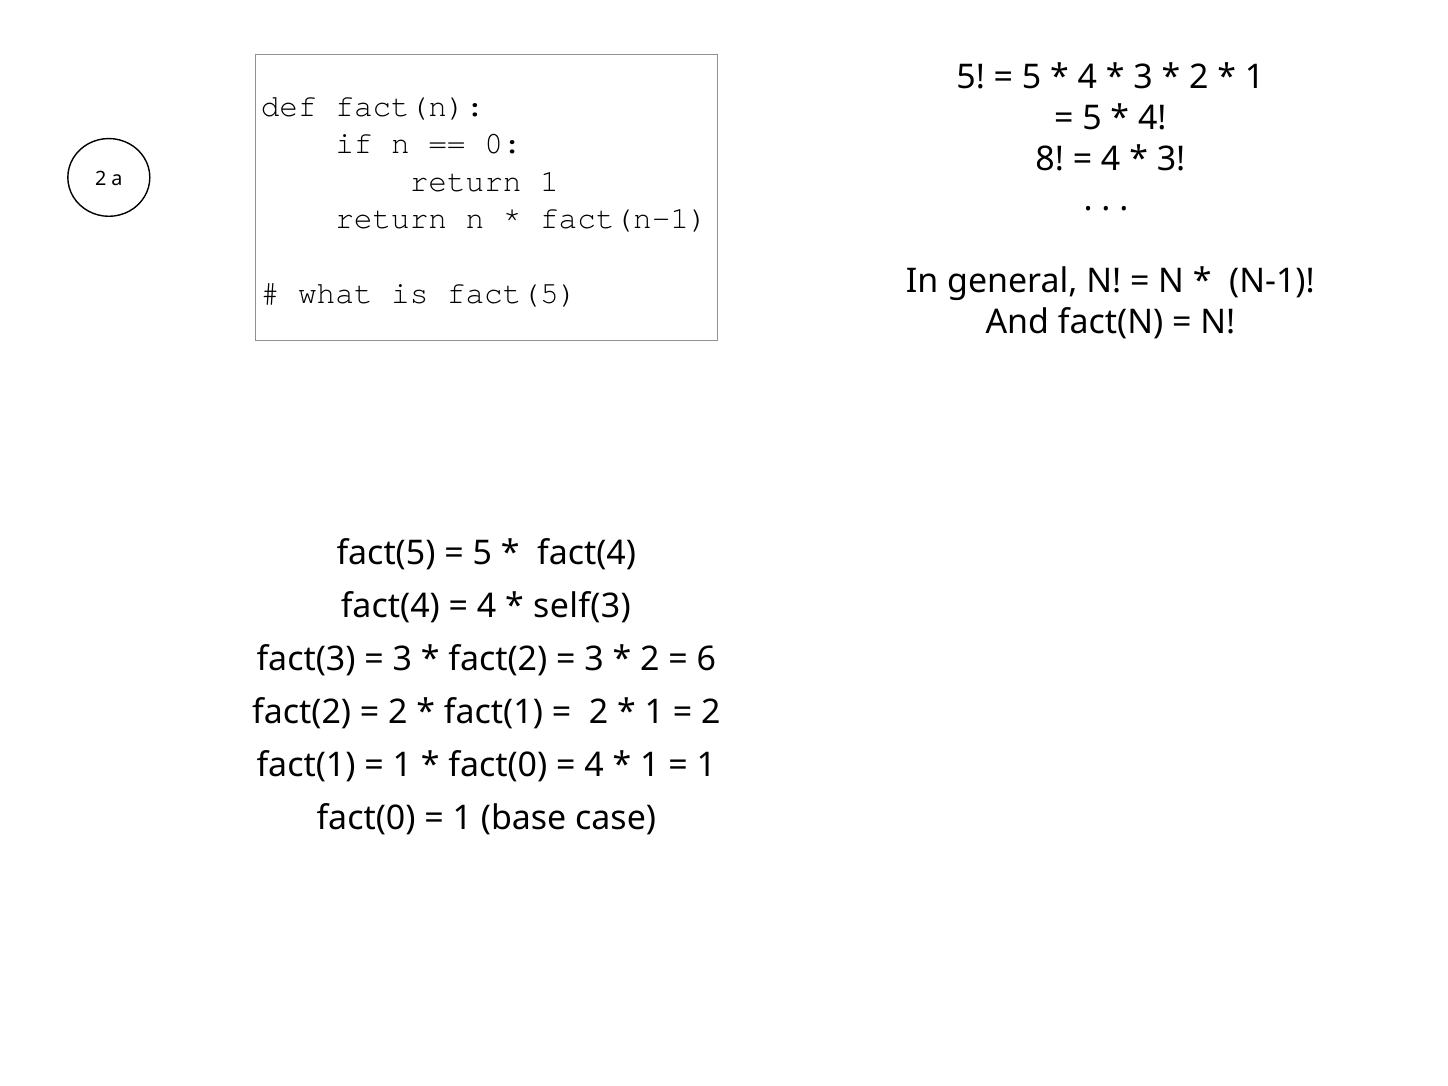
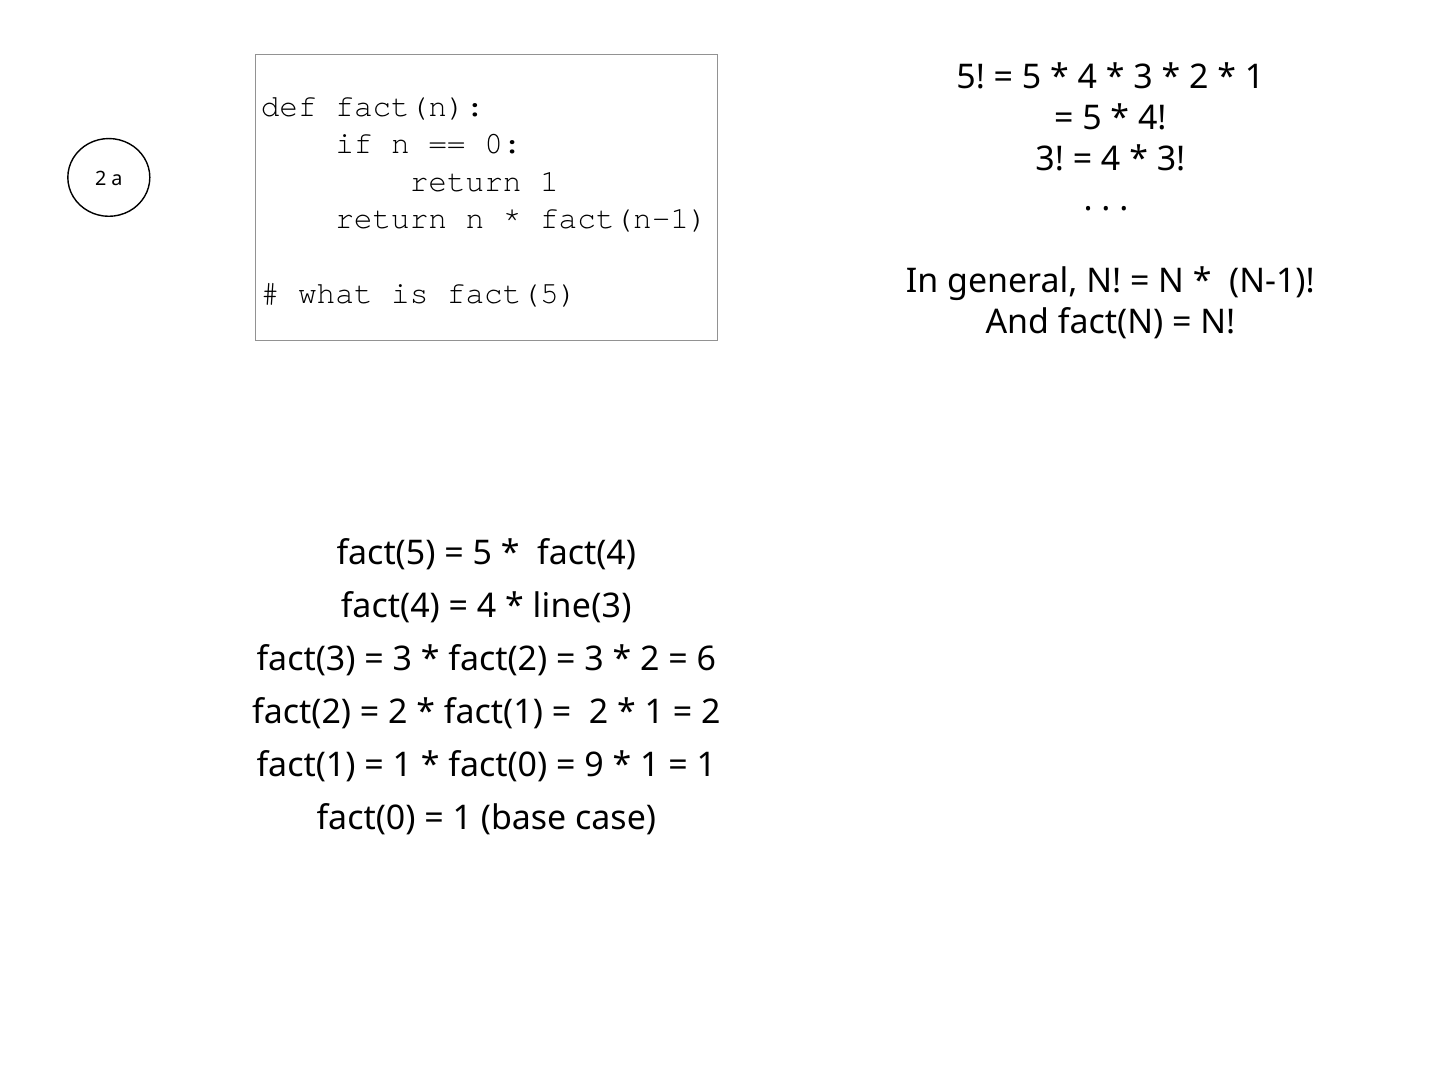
8: 8 -> 3 (1050, 159)
self(3: self(3 -> line(3 (582, 606)
4: 4 -> 9 (594, 765)
